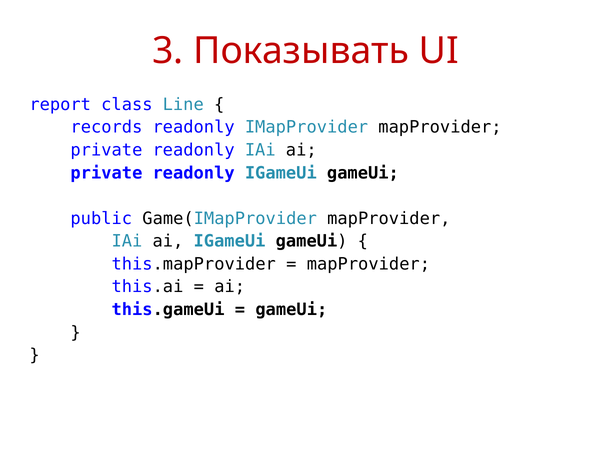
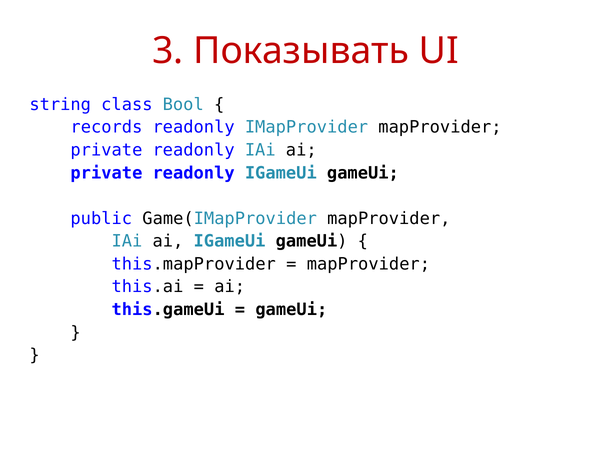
report: report -> string (60, 105)
Line: Line -> Bool (183, 105)
